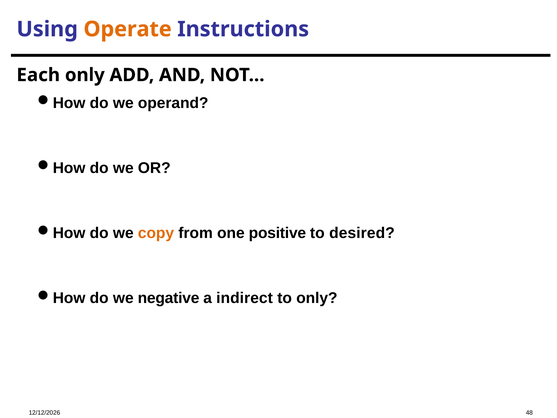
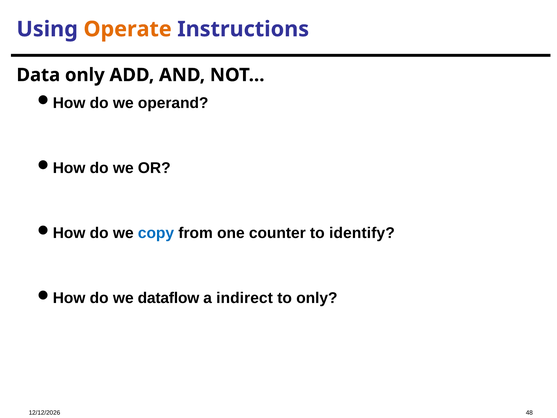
Each: Each -> Data (38, 75)
copy colour: orange -> blue (156, 233)
positive: positive -> counter (277, 233)
desired: desired -> identify (362, 233)
negative: negative -> dataflow (169, 298)
